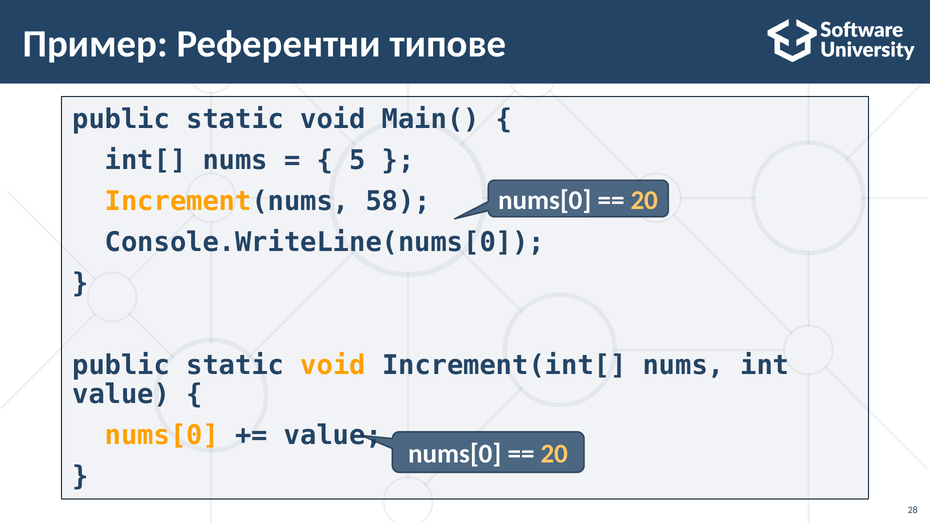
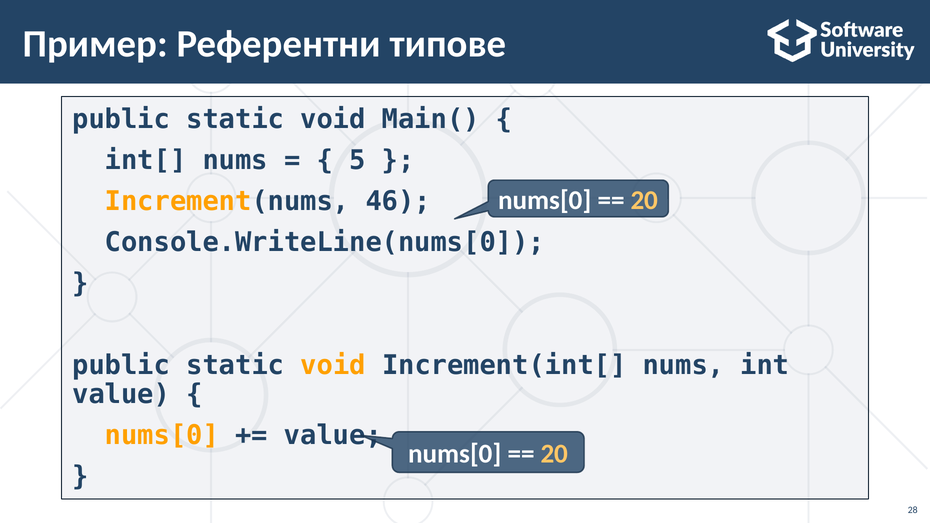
58: 58 -> 46 (398, 201)
